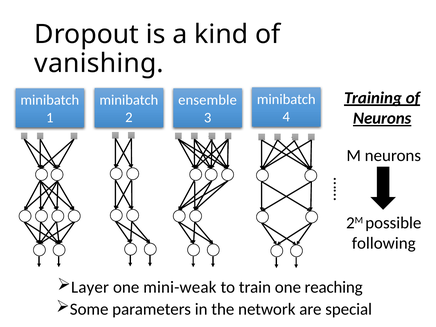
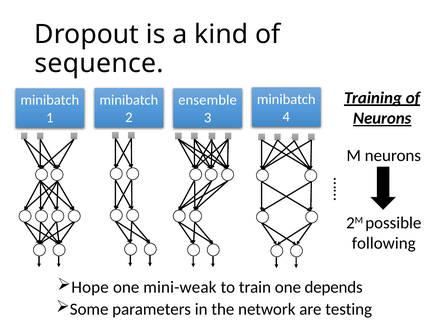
vanishing: vanishing -> sequence (99, 63)
Layer: Layer -> Hope (90, 287)
reaching: reaching -> depends (334, 287)
special: special -> testing (349, 309)
